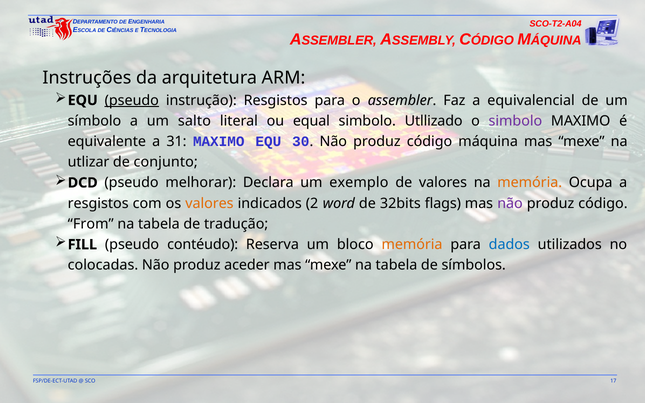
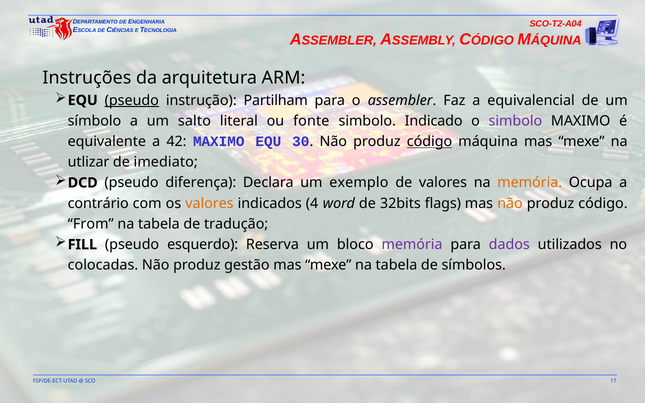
instrução Resgistos: Resgistos -> Partilham (276, 100)
equal: equal -> fonte (311, 121)
Utllizado: Utllizado -> Indicado (434, 121)
31: 31 -> 42 (176, 142)
código underline: none -> present (429, 142)
conjunto: conjunto -> imediato (166, 162)
melhorar: melhorar -> diferença (201, 183)
resgistos: resgistos -> contrário (98, 203)
2: 2 -> 4 (312, 203)
não colour: purple -> orange (510, 203)
contéudo: contéudo -> esquerdo (203, 245)
memória colour: orange -> purple (412, 245)
dados colour: blue -> purple (509, 245)
aceder: aceder -> gestão (247, 265)
